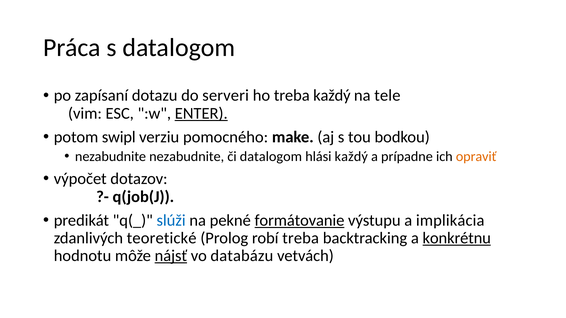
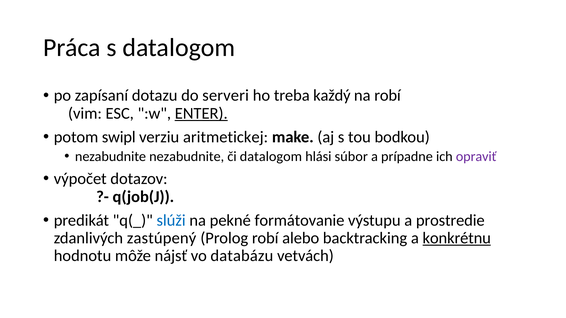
na tele: tele -> robí (388, 96)
pomocného: pomocného -> aritmetickej (226, 137)
hlási každý: každý -> súbor (351, 157)
opraviť colour: orange -> purple (476, 157)
formátovanie underline: present -> none (299, 221)
implikácia: implikácia -> prostredie (450, 221)
teoretické: teoretické -> zastúpený (162, 238)
robí treba: treba -> alebo (301, 238)
nájsť underline: present -> none (171, 256)
